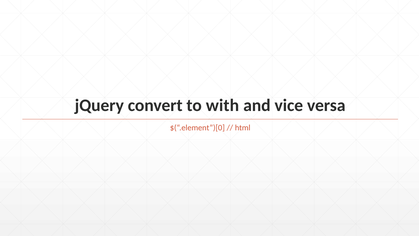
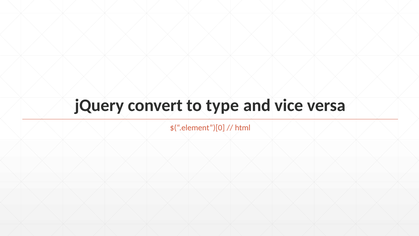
with: with -> type (222, 105)
